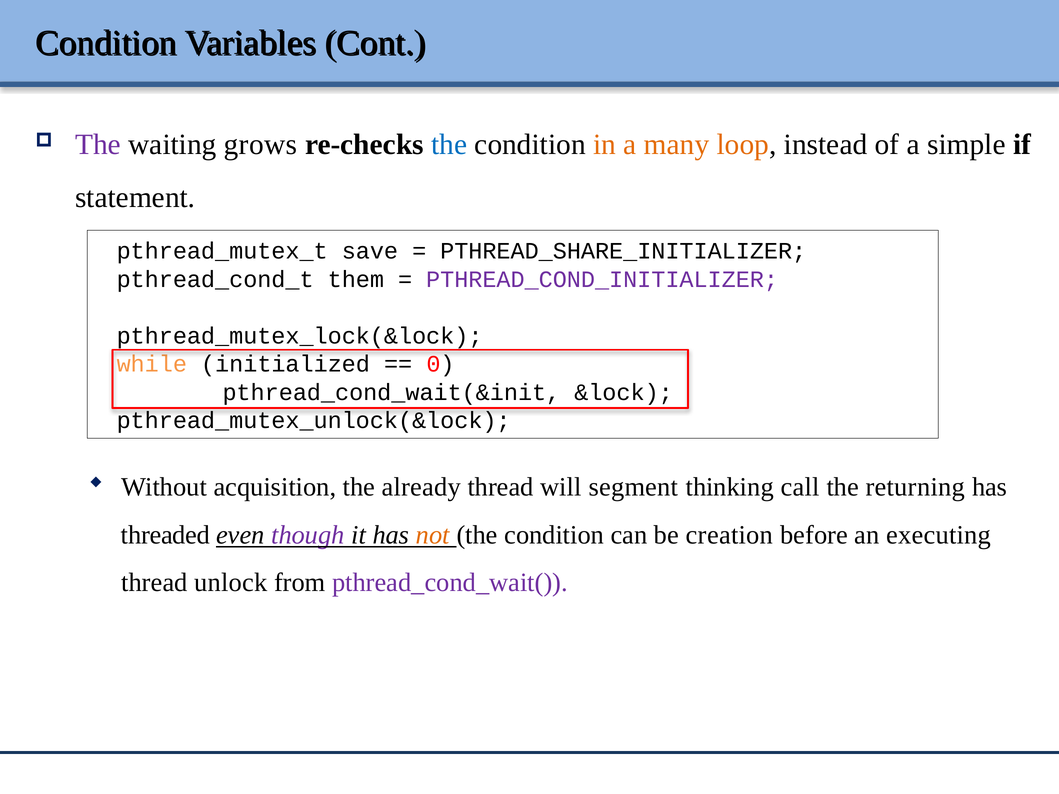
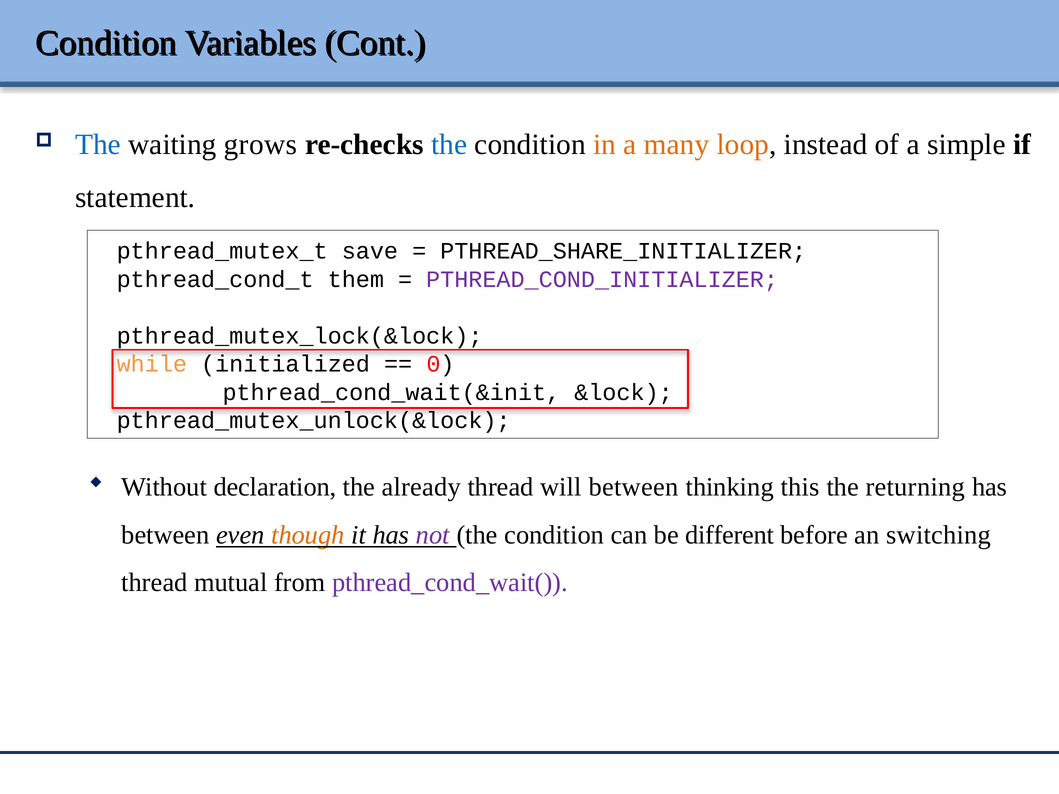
The colour: purple -> blue (98, 145)
acquisition: acquisition -> declaration (275, 487)
will segment: segment -> between (633, 487)
call: call -> this (800, 487)
threaded: threaded -> between (165, 535)
though colour: purple -> orange (308, 535)
not colour: orange -> purple (433, 535)
creation: creation -> different (730, 535)
executing: executing -> switching (939, 535)
unlock: unlock -> mutual (231, 583)
